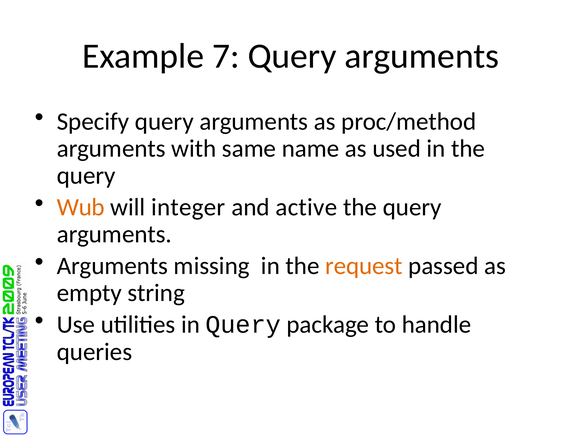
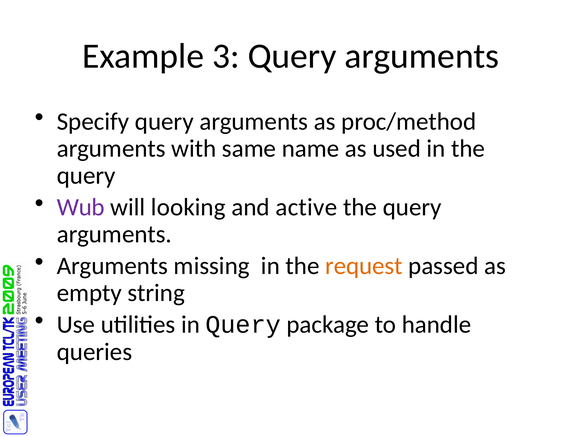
7: 7 -> 3 (226, 56)
Wub colour: orange -> purple (81, 207)
integer: integer -> looking (188, 207)
